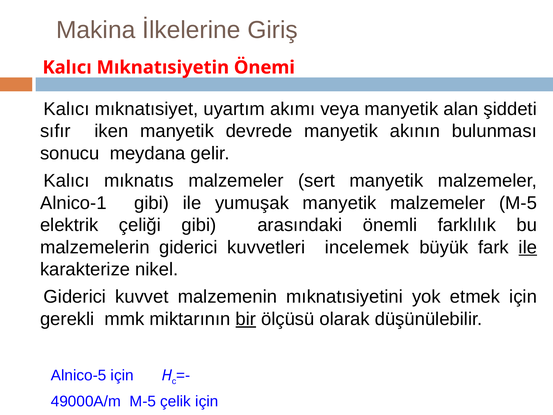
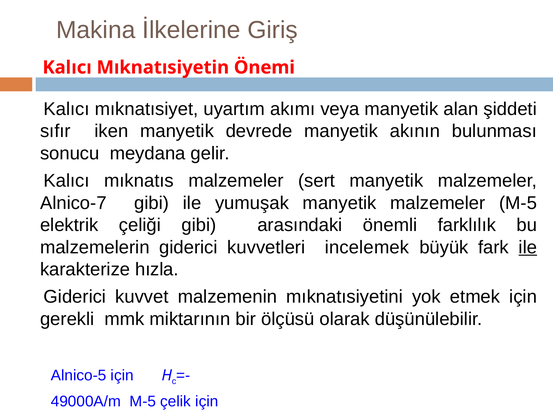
Alnico-1: Alnico-1 -> Alnico-7 (73, 203)
nikel: nikel -> hızla (157, 269)
bir underline: present -> none (246, 319)
